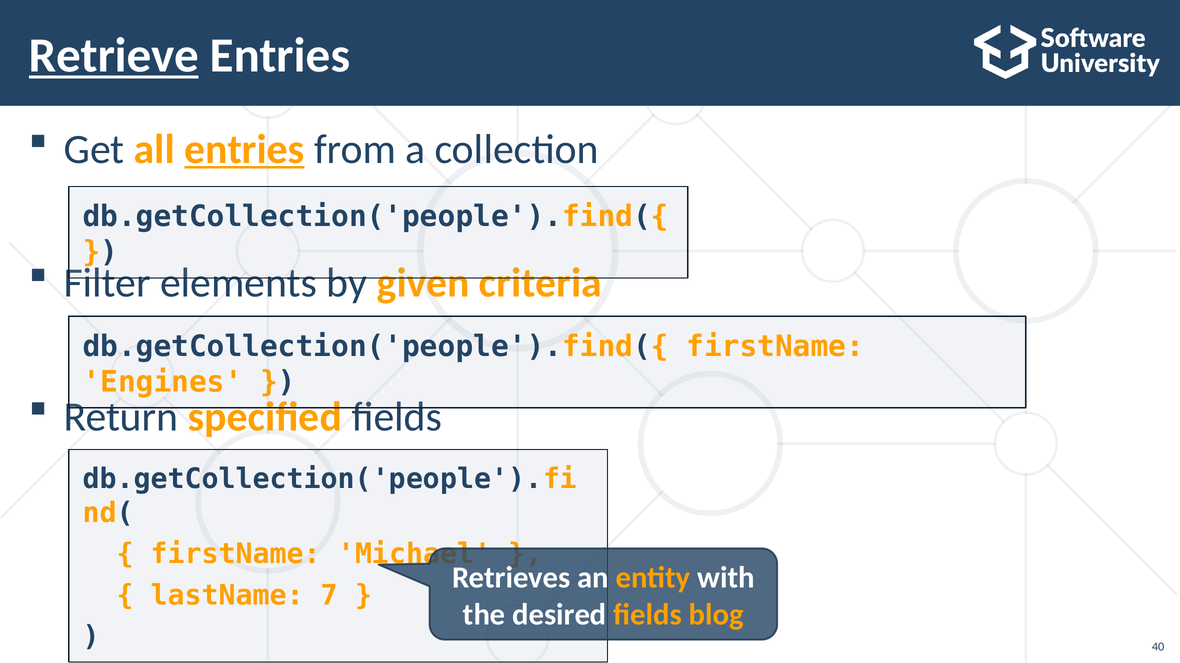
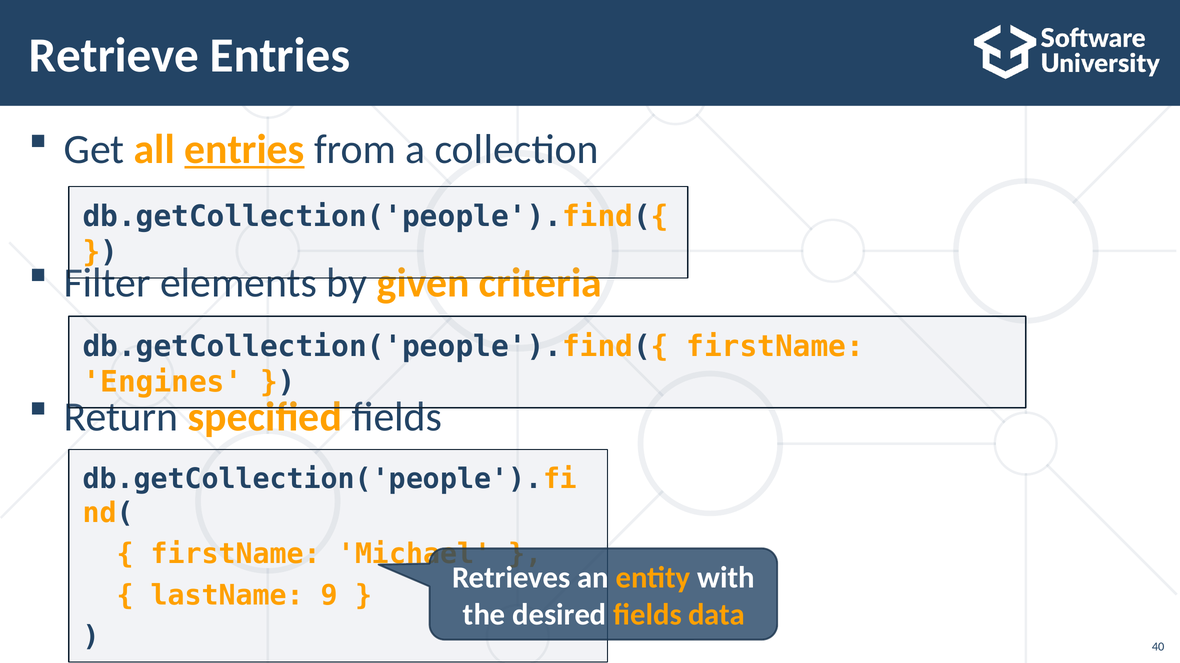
Retrieve underline: present -> none (114, 56)
7: 7 -> 9 (330, 596)
blog: blog -> data (716, 615)
